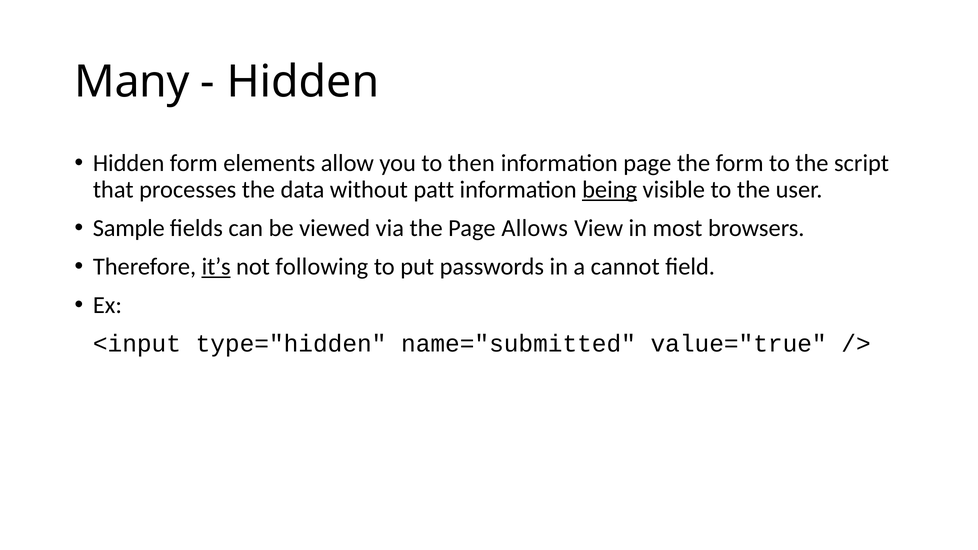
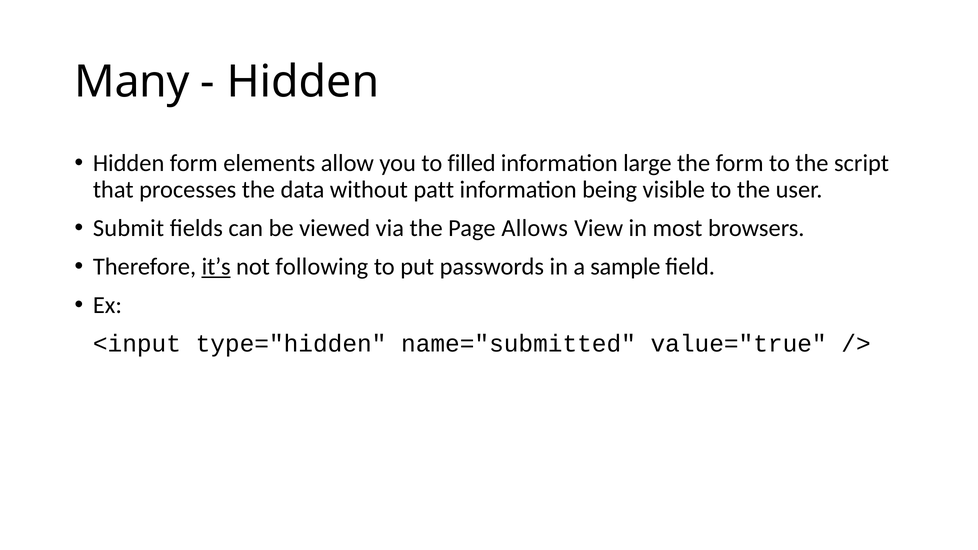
then: then -> filled (472, 163)
information page: page -> large (647, 163)
being underline: present -> none (610, 190)
Sample: Sample -> Submit (129, 228)
cannot: cannot -> sample (625, 267)
